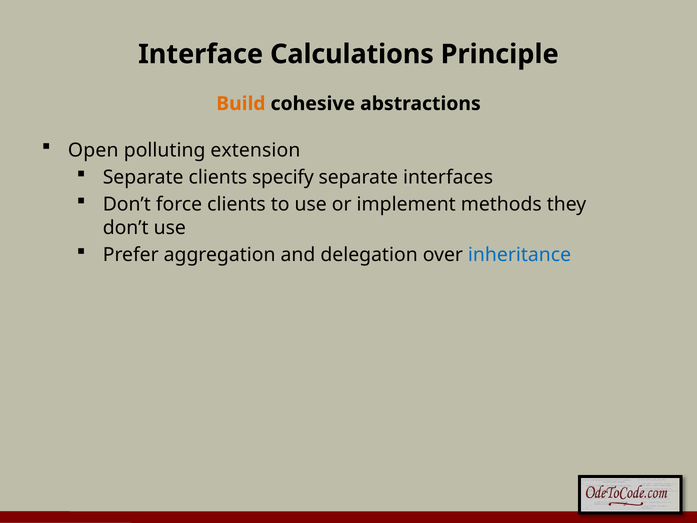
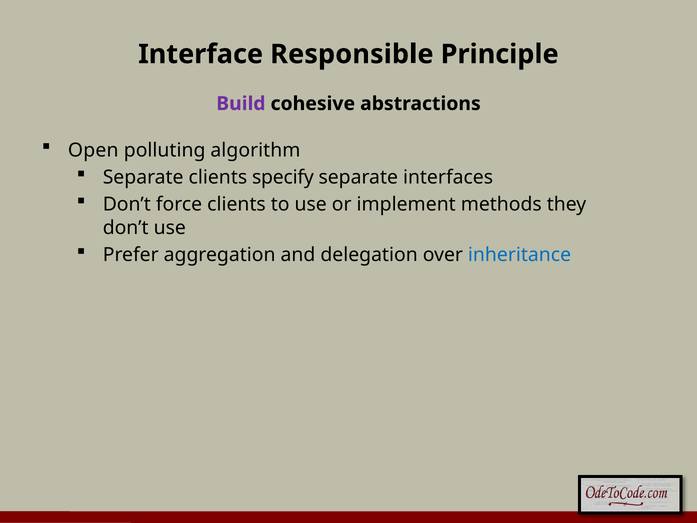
Calculations: Calculations -> Responsible (352, 54)
Build colour: orange -> purple (241, 104)
extension: extension -> algorithm (255, 150)
